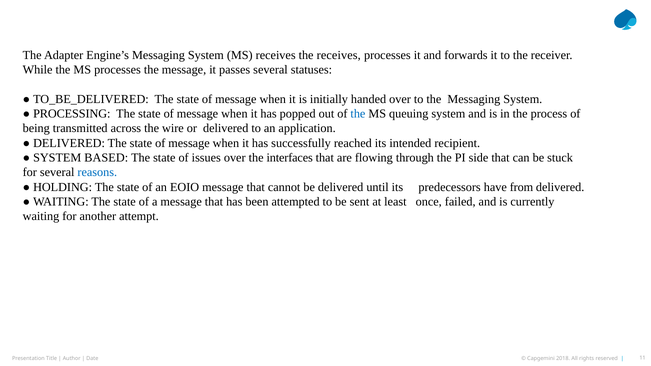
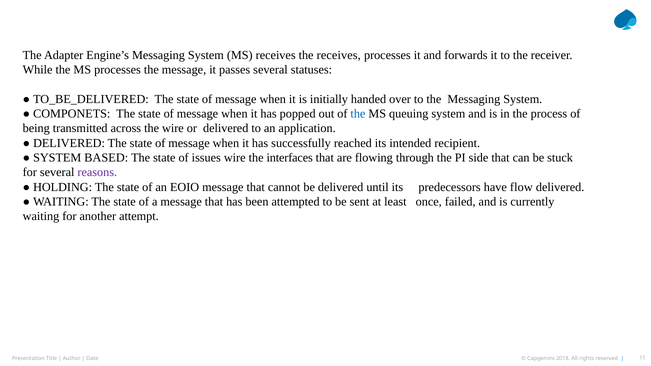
PROCESSING: PROCESSING -> COMPONETS (72, 114)
issues over: over -> wire (235, 158)
reasons colour: blue -> purple (97, 172)
from: from -> flow (521, 187)
